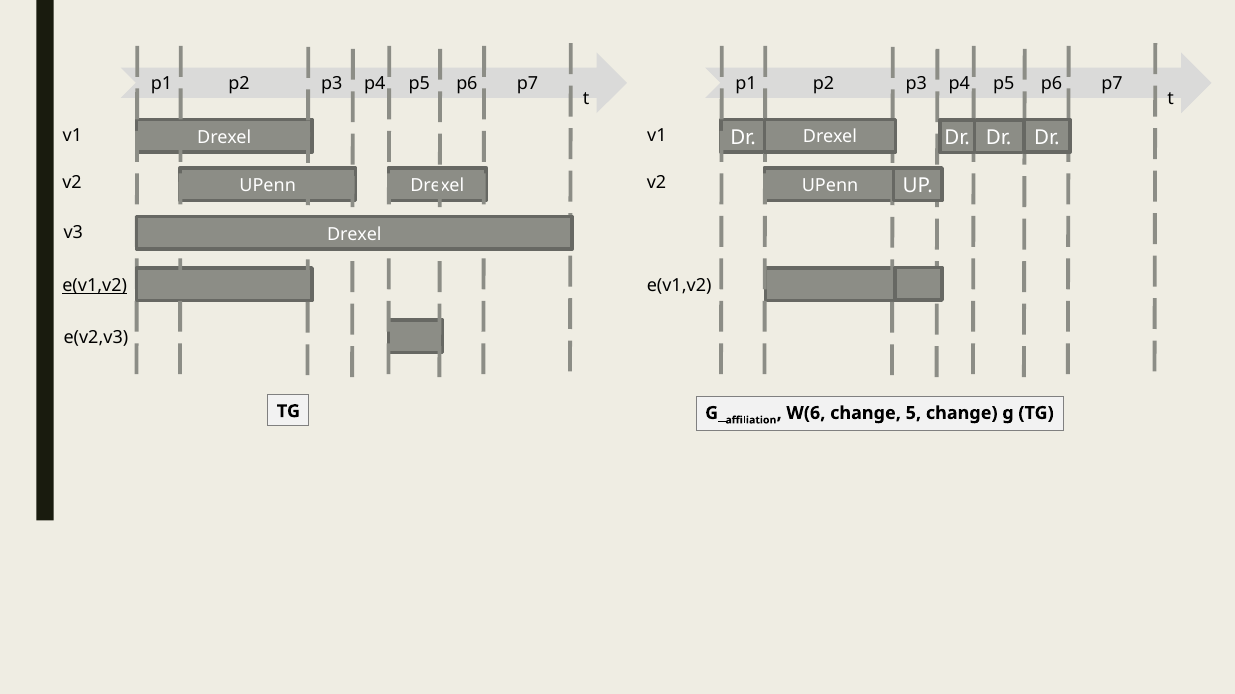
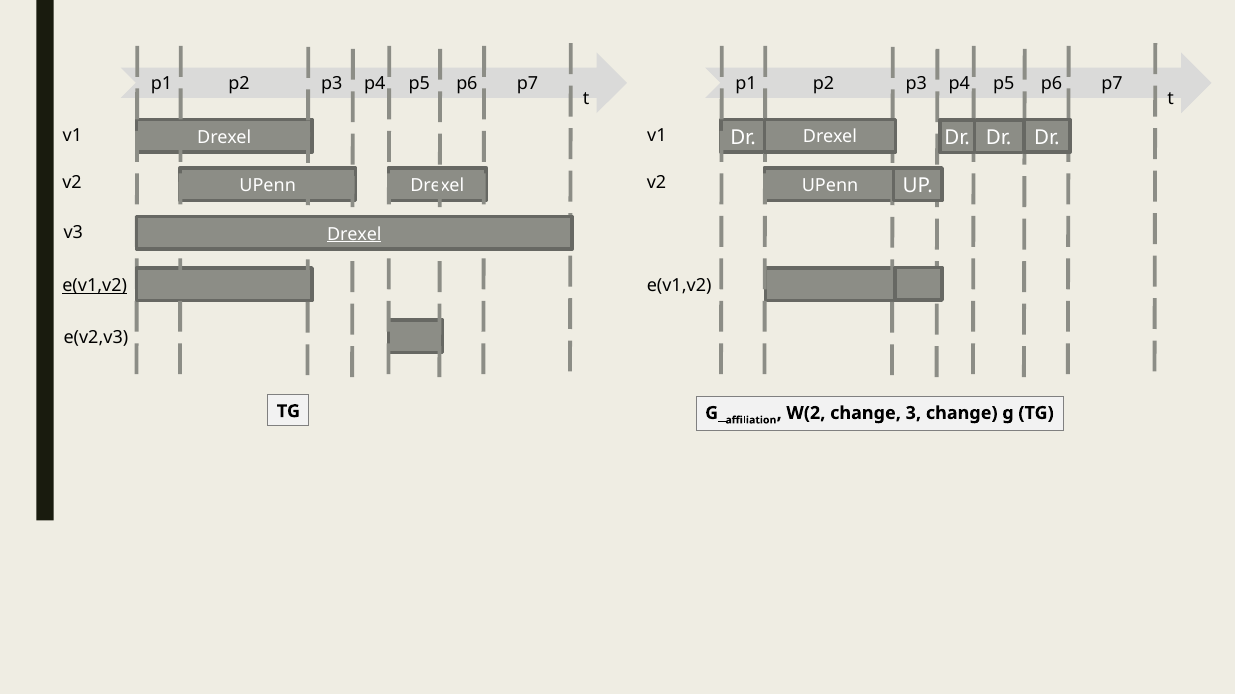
Drexel underline: none -> present (354, 234)
W(6: W(6 -> W(2 (806, 413)
5: 5 -> 3 (913, 413)
